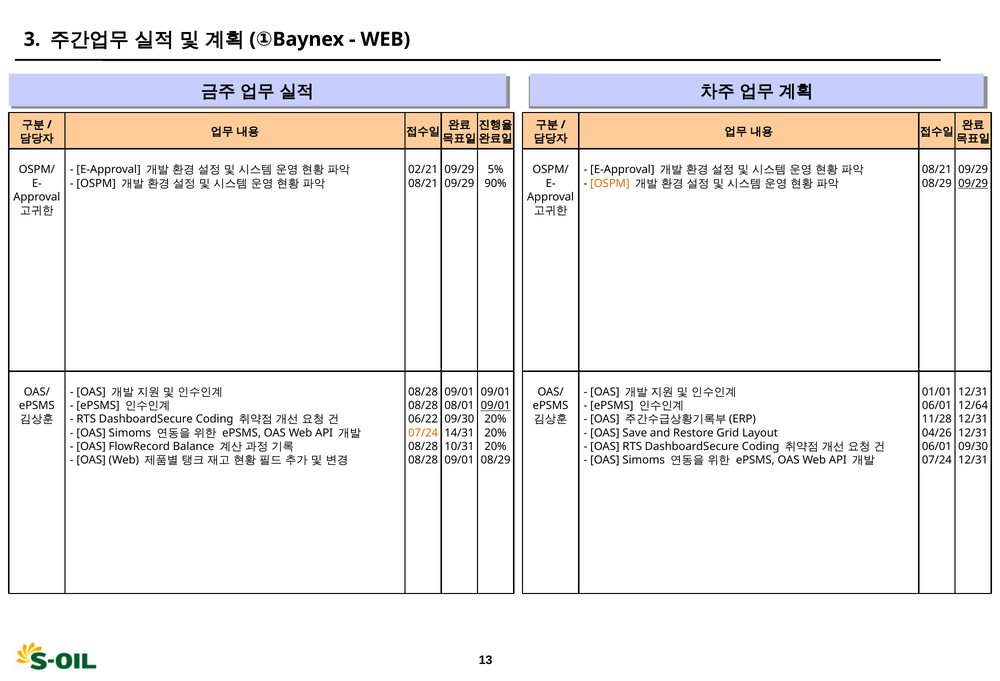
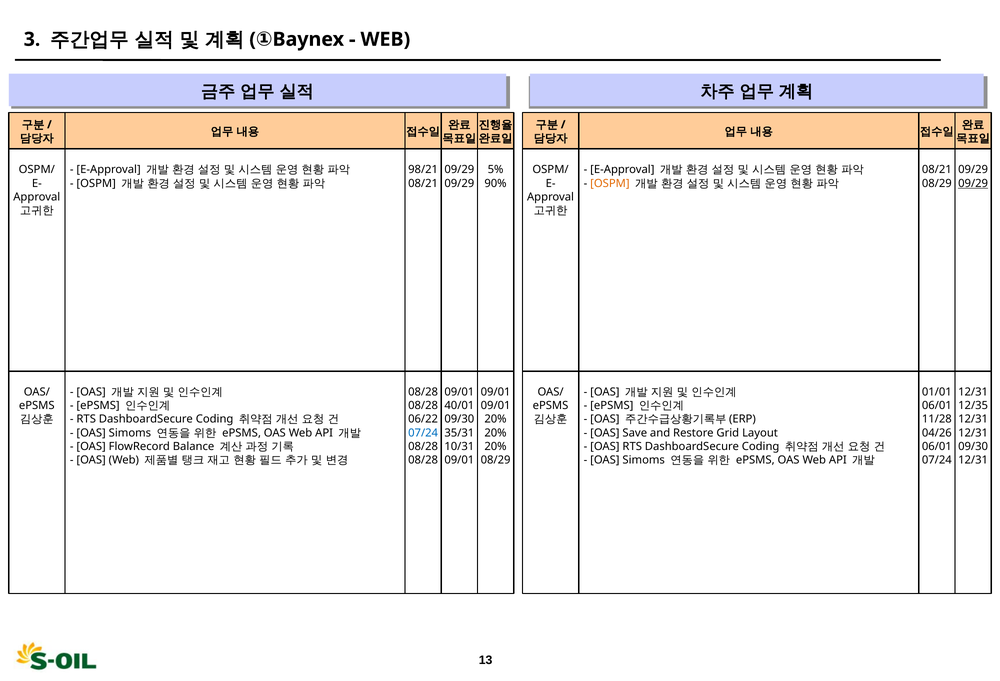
02/21: 02/21 -> 98/21 (423, 170)
08/01: 08/01 -> 40/01 (459, 406)
09/01 underline: present -> none (496, 406)
12/64: 12/64 -> 12/35 (973, 406)
07/24 colour: orange -> blue (423, 433)
14/31: 14/31 -> 35/31 (459, 433)
